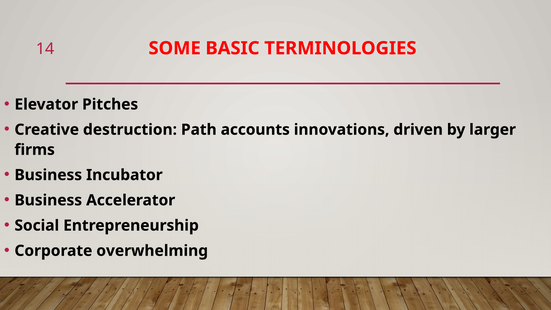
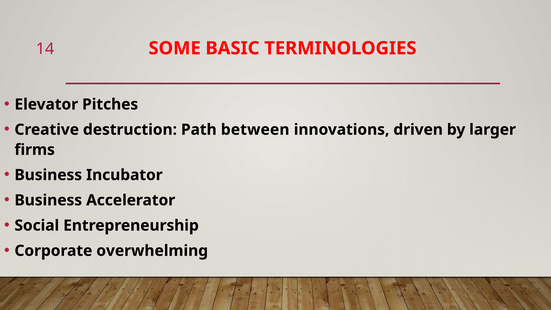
accounts: accounts -> between (255, 130)
